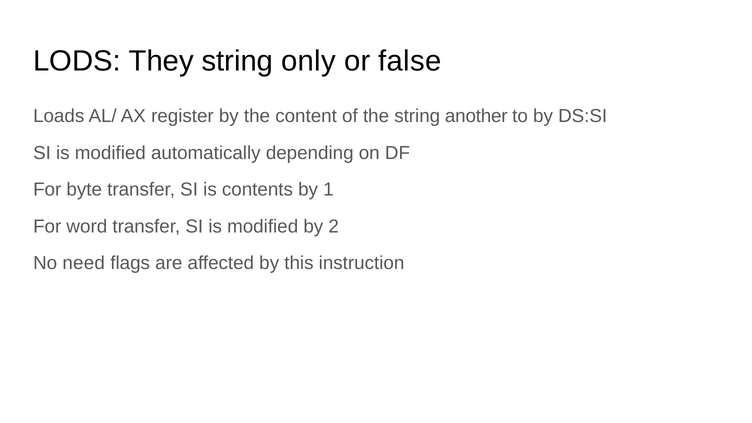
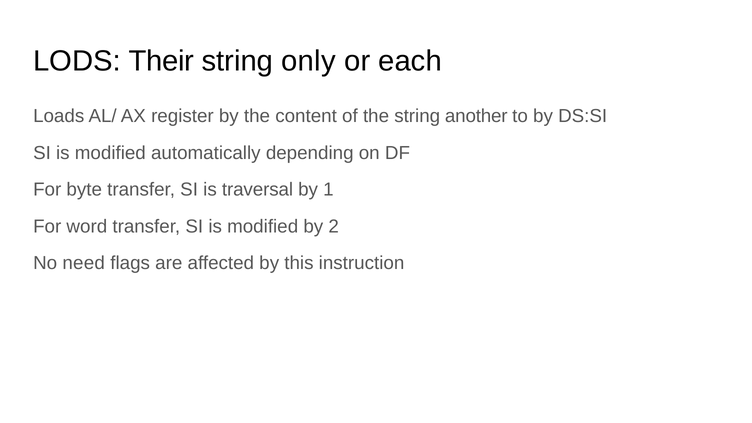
They: They -> Their (161, 61)
false: false -> each (410, 61)
contents: contents -> traversal (257, 190)
